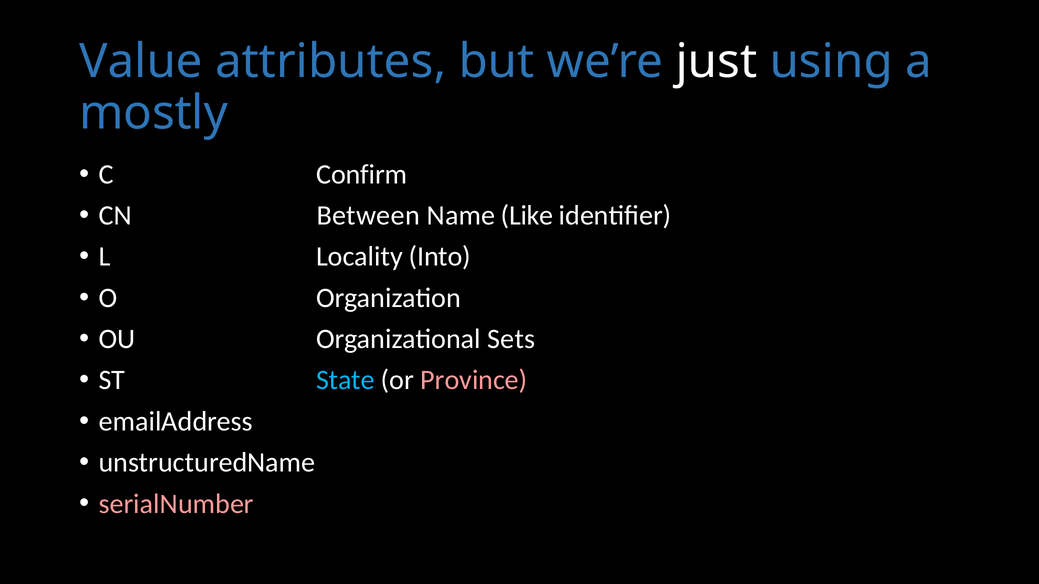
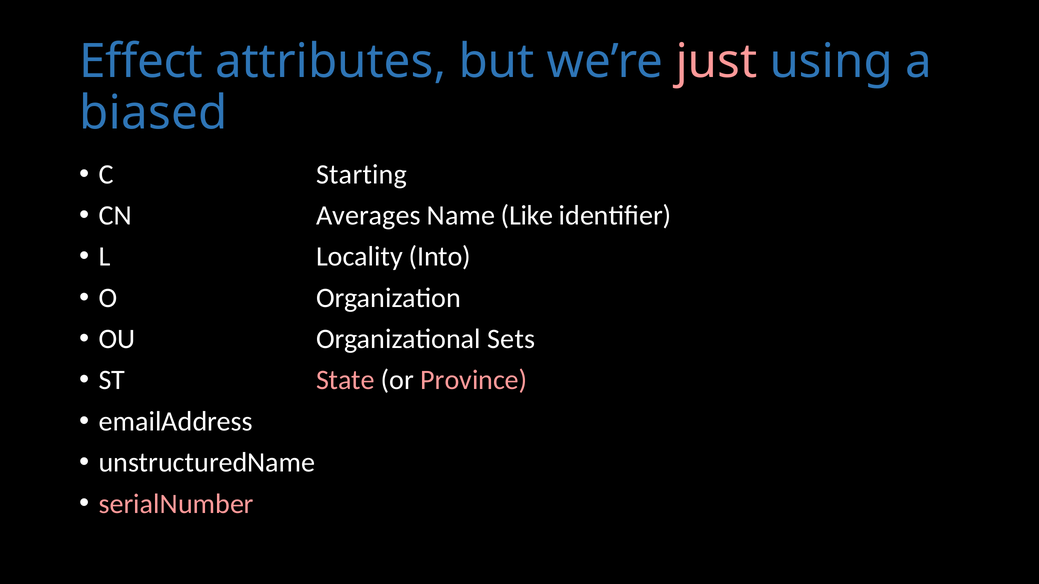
Value: Value -> Effect (141, 62)
just colour: white -> pink (716, 62)
mostly: mostly -> biased (153, 113)
Confirm: Confirm -> Starting (362, 174)
Between: Between -> Averages (368, 216)
State colour: light blue -> pink (345, 380)
